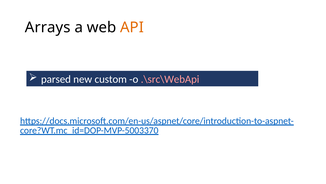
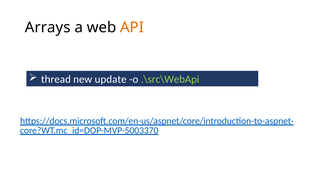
parsed: parsed -> thread (56, 79)
custom: custom -> update (111, 79)
.\src\WebApi colour: pink -> light green (170, 79)
